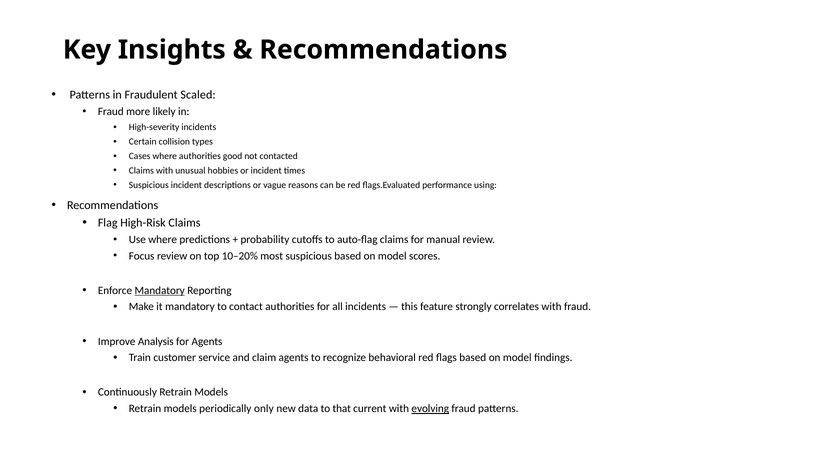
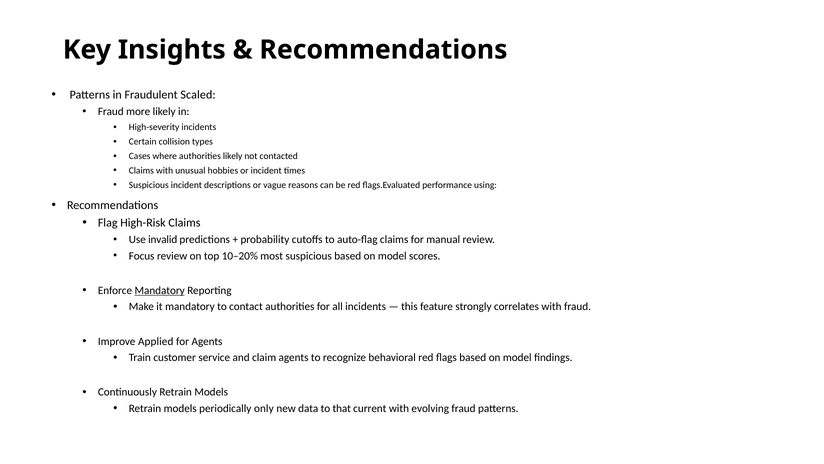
authorities good: good -> likely (233, 156)
Use where: where -> invalid (163, 239)
Analysis: Analysis -> Applied (156, 341)
evolving underline: present -> none (430, 408)
